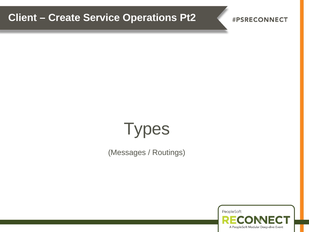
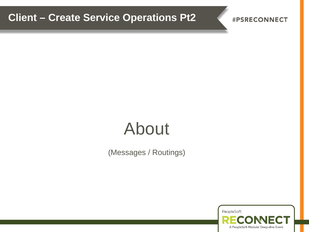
Types: Types -> About (147, 129)
